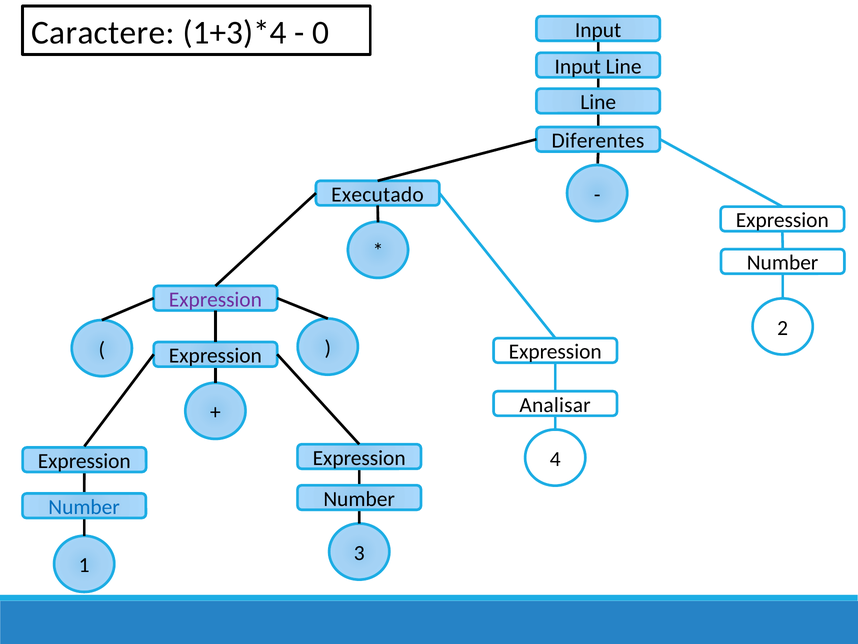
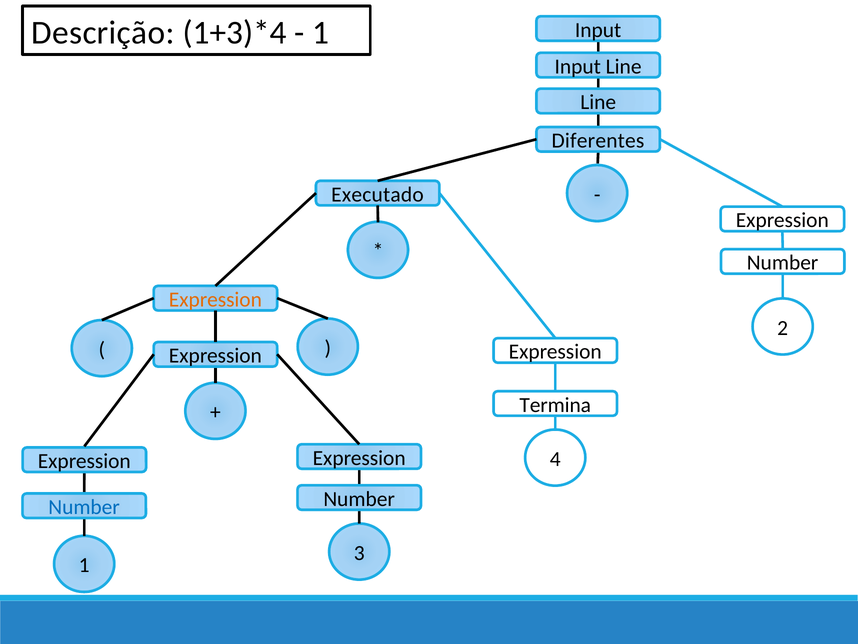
Caractere: Caractere -> Descrição (103, 33)
0: 0 -> 1 (320, 33)
Expression colour: purple -> orange (215, 299)
Analisar: Analisar -> Termina (555, 405)
